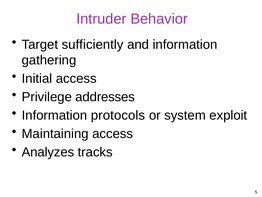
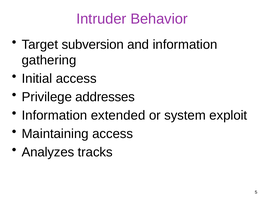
sufficiently: sufficiently -> subversion (93, 44)
protocols: protocols -> extended (118, 115)
